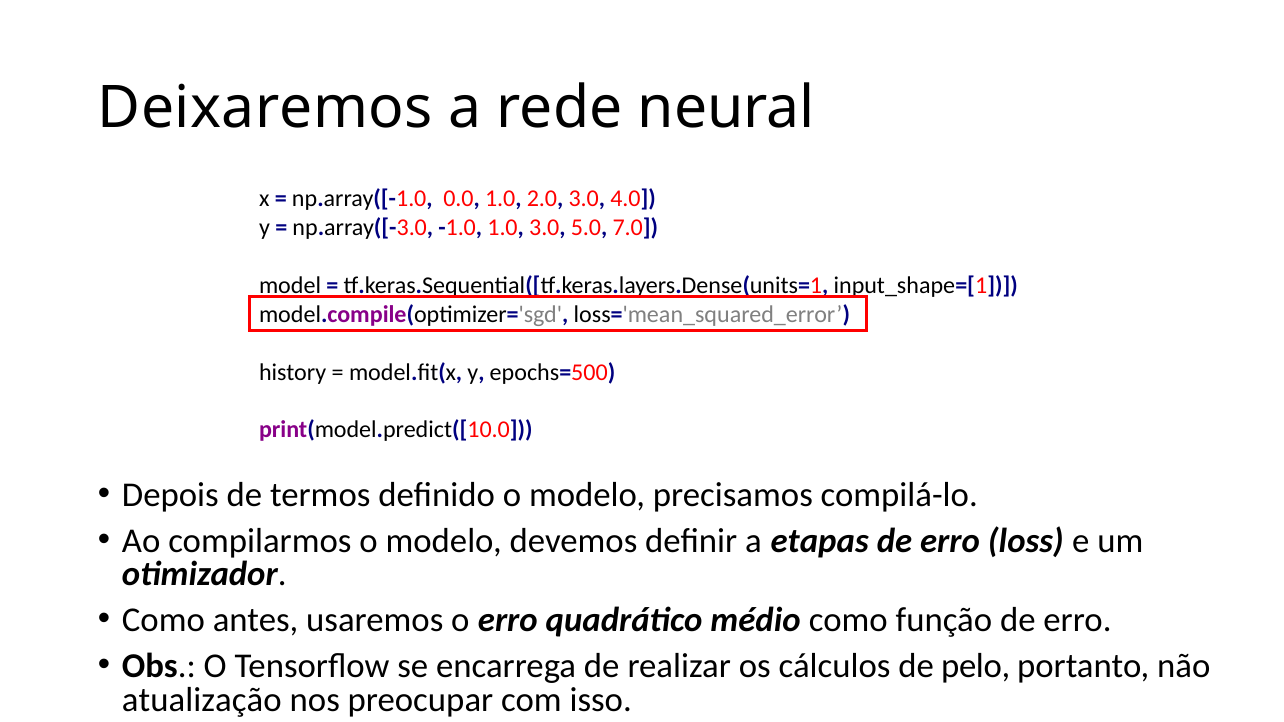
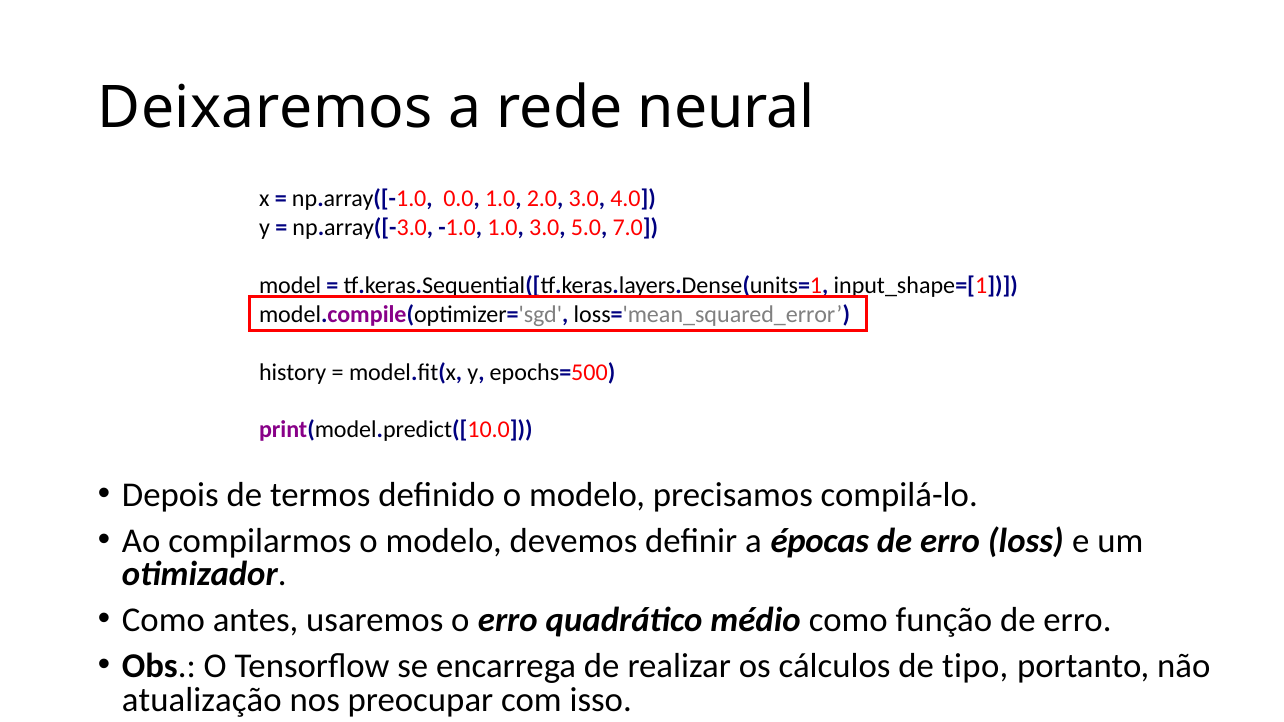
etapas: etapas -> épocas (820, 541)
pelo: pelo -> tipo (975, 666)
